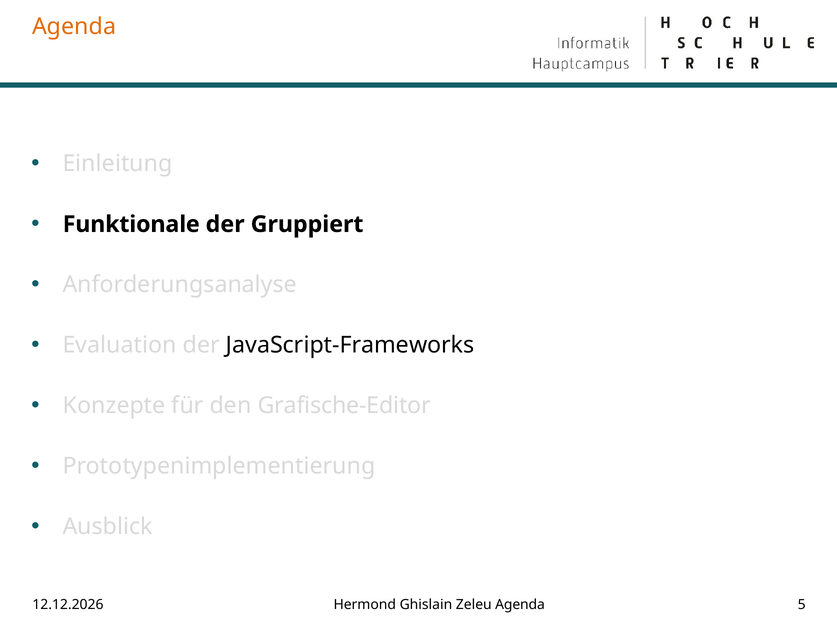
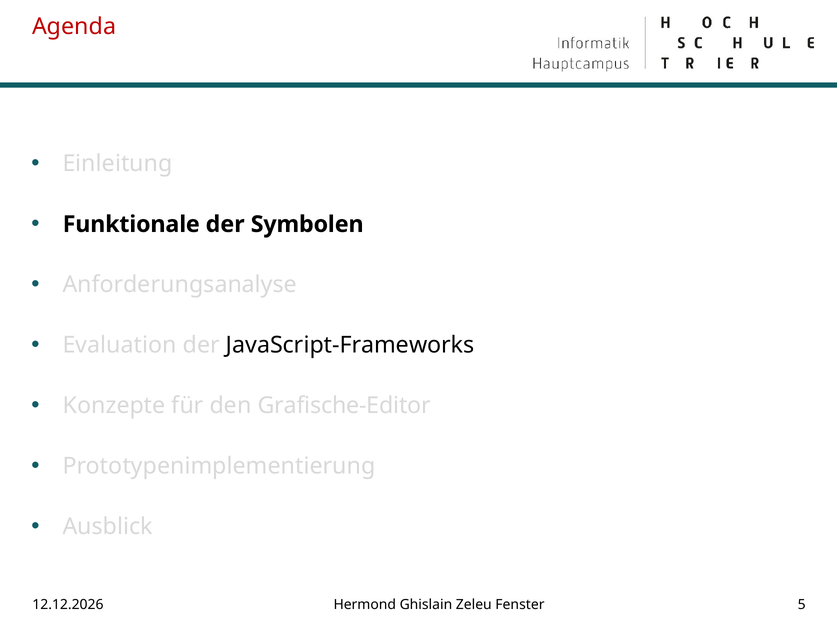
Agenda colour: orange -> red (74, 27)
Gruppiert: Gruppiert -> Symbolen (307, 224)
Zeleu Agenda: Agenda -> Fenster (520, 604)
